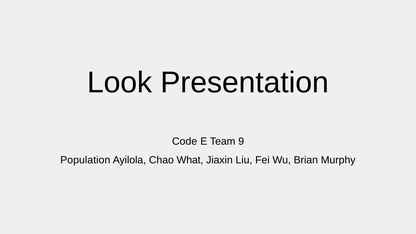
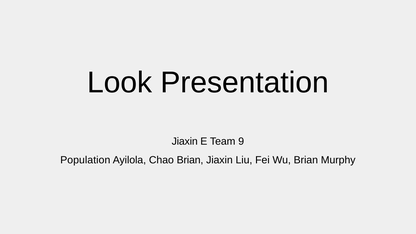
Code: Code -> Jiaxin (185, 141)
Chao What: What -> Brian (190, 160)
